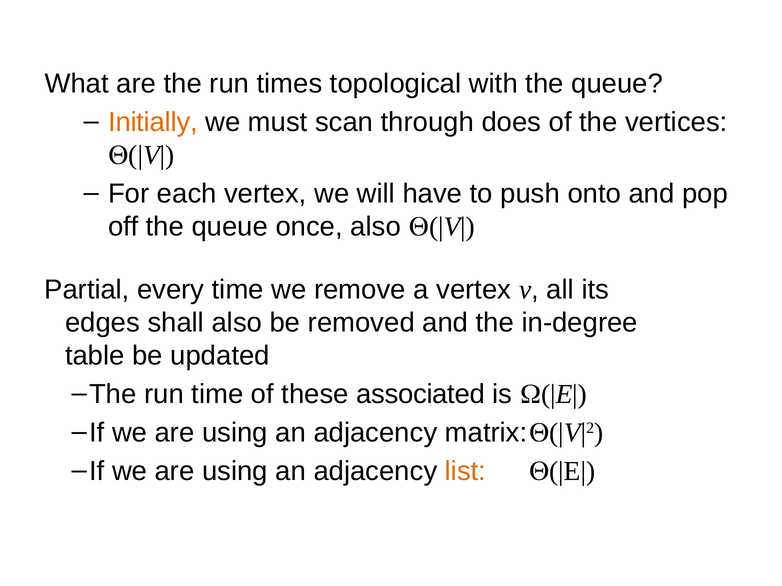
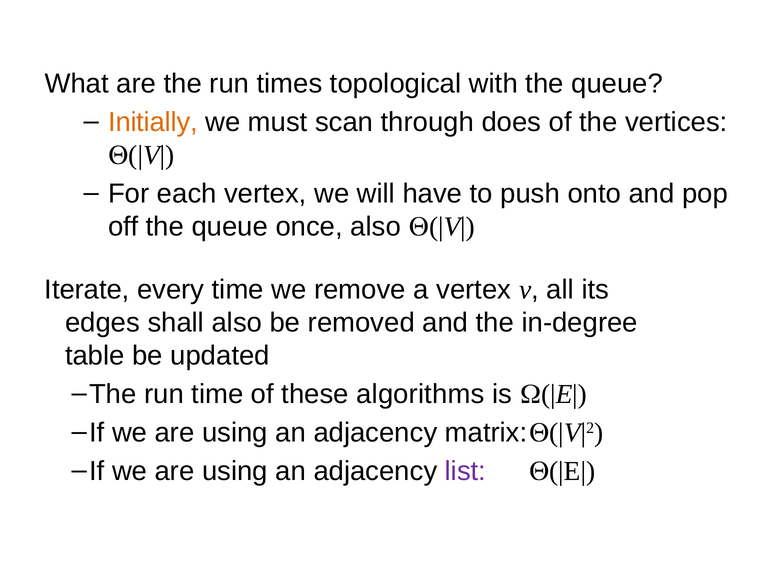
Partial: Partial -> Iterate (87, 290)
associated: associated -> algorithms (420, 395)
list colour: orange -> purple (465, 471)
